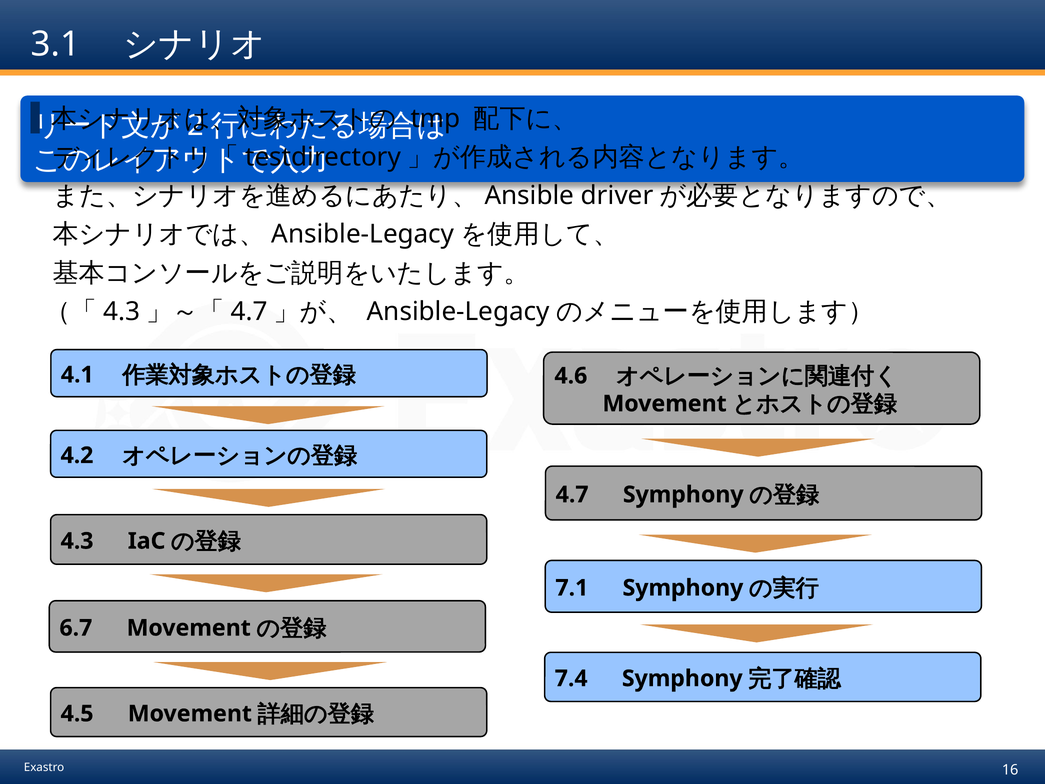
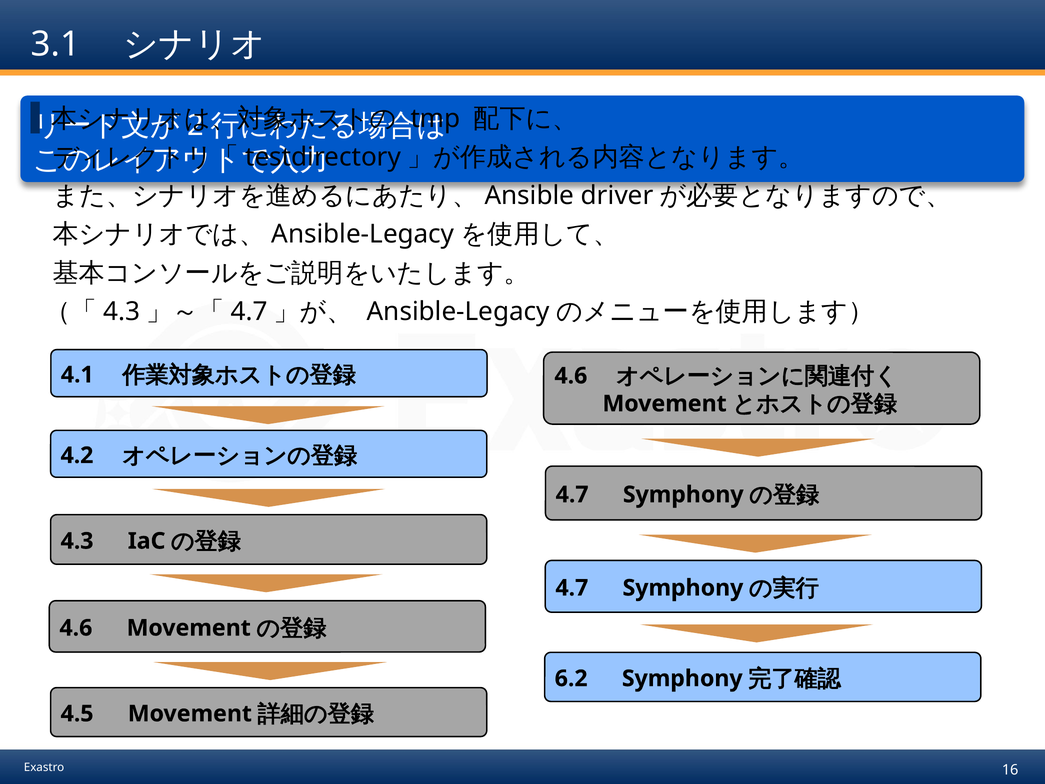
7.1: 7.1 -> 4.7 (572, 588)
6.7: 6.7 -> 4.6 (76, 628)
7.4: 7.4 -> 6.2 (571, 678)
